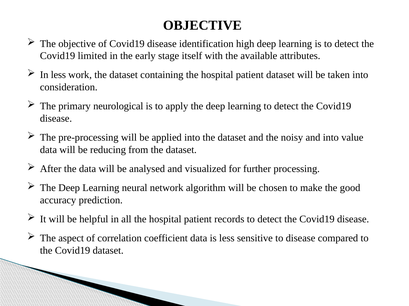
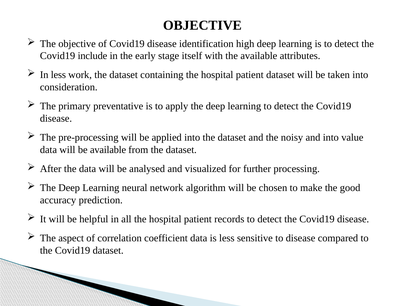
limited: limited -> include (92, 56)
neurological: neurological -> preventative (118, 106)
be reducing: reducing -> available (108, 150)
